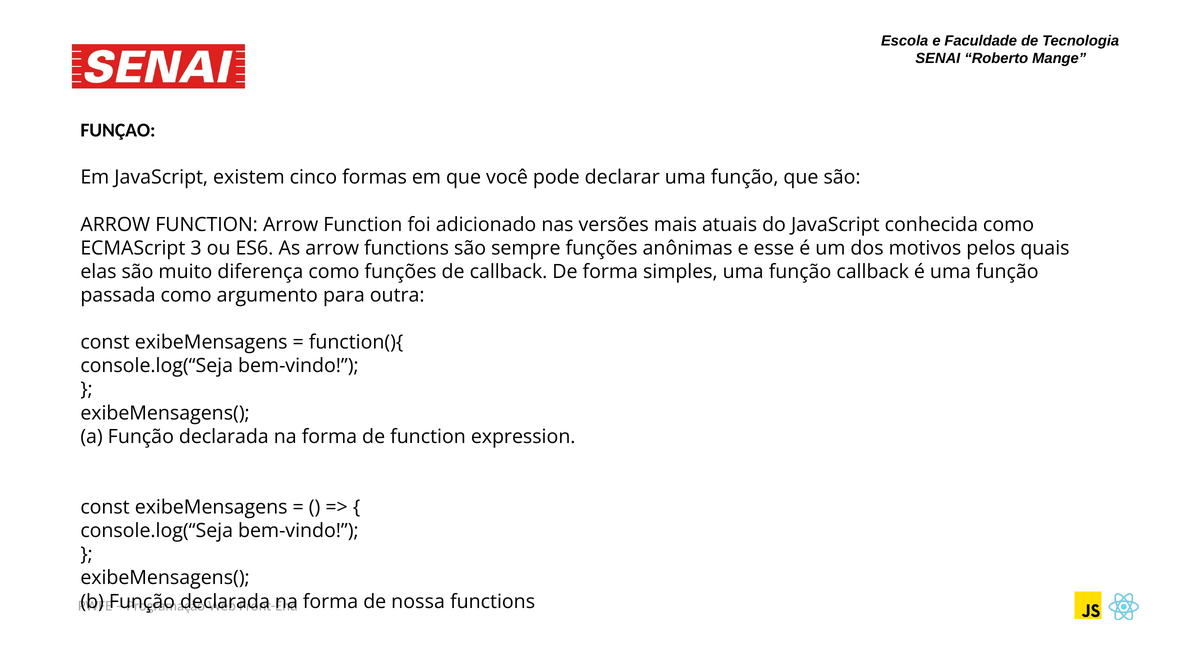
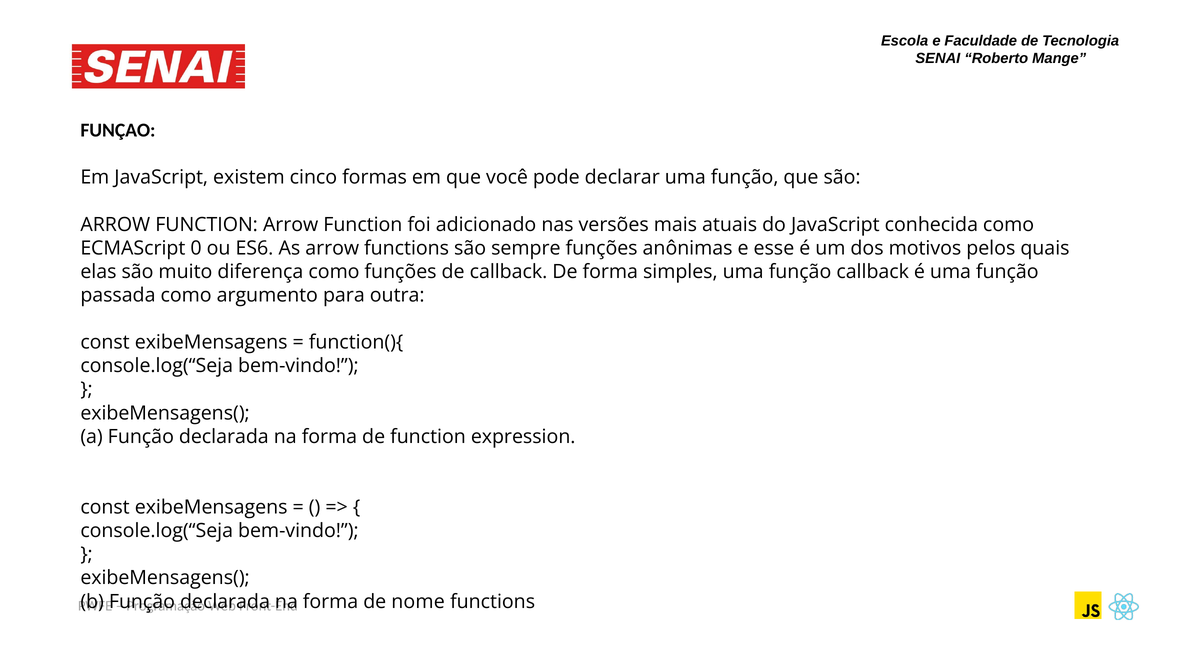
3: 3 -> 0 (196, 248)
nossa: nossa -> nome (418, 601)
